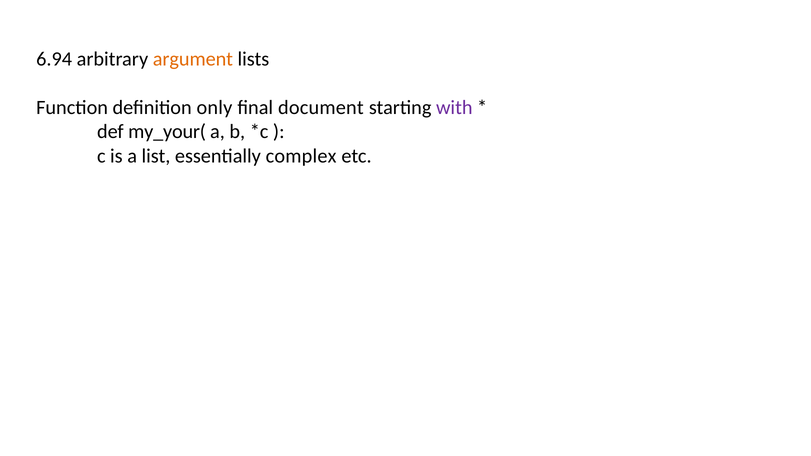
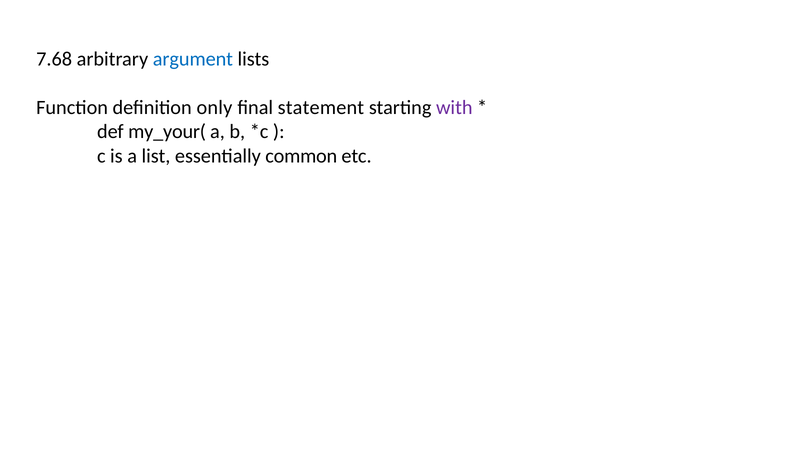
6.94: 6.94 -> 7.68 (54, 59)
argument colour: orange -> blue (193, 59)
document: document -> statement (321, 108)
complex: complex -> common (301, 156)
